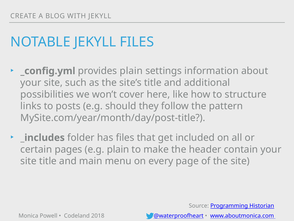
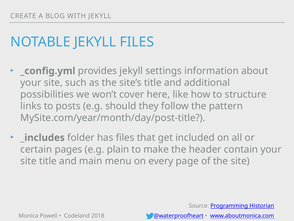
provides plain: plain -> jekyll (131, 71)
